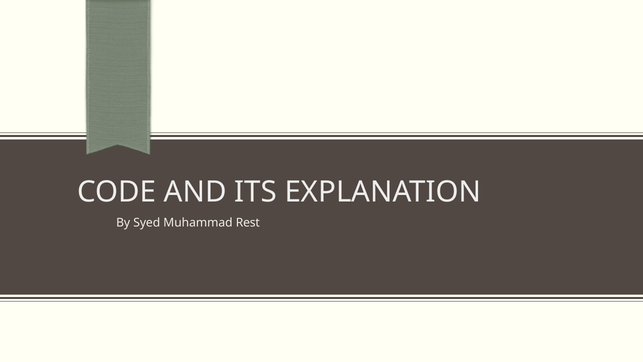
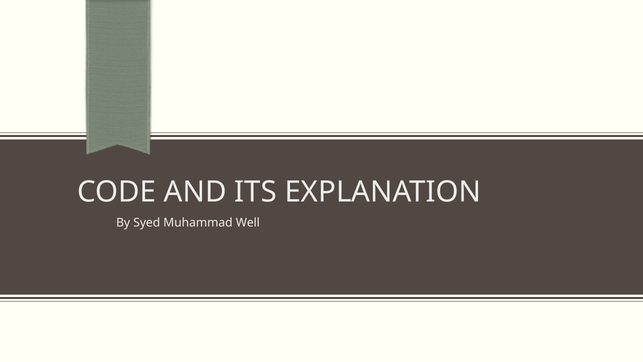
Rest: Rest -> Well (248, 223)
